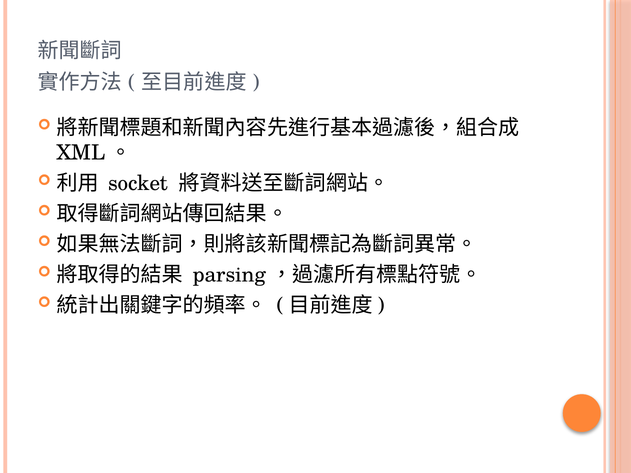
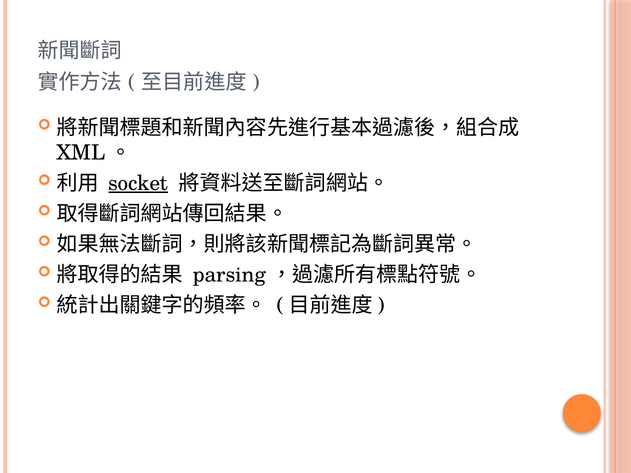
socket underline: none -> present (138, 183)
